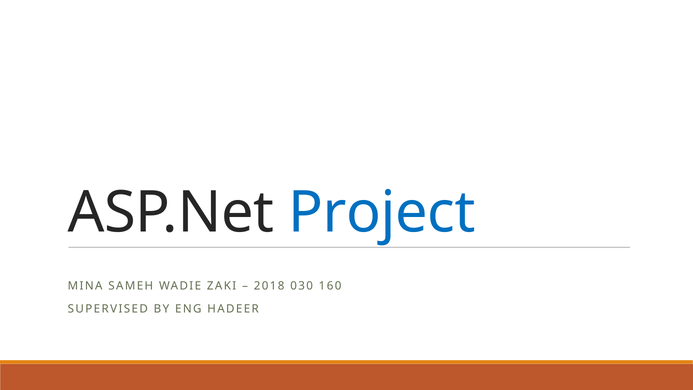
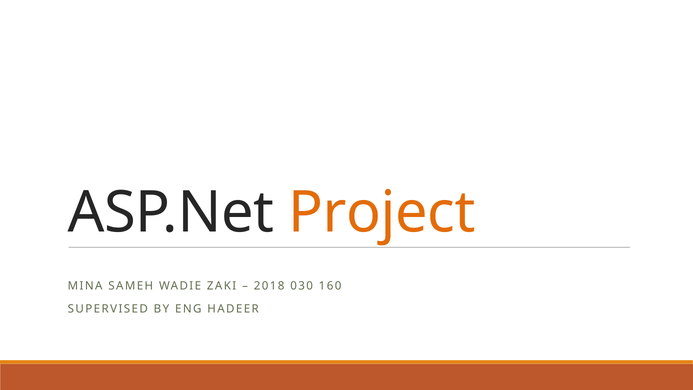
Project colour: blue -> orange (382, 212)
